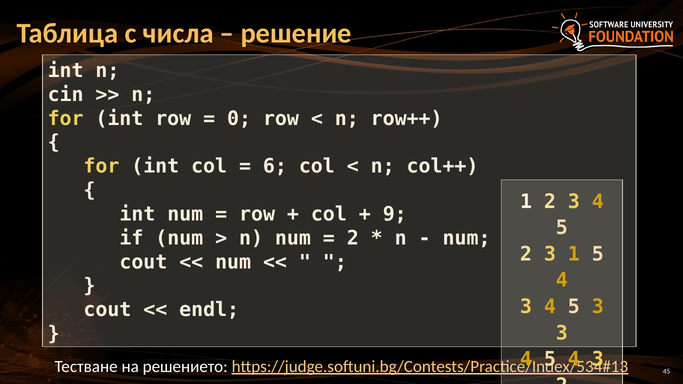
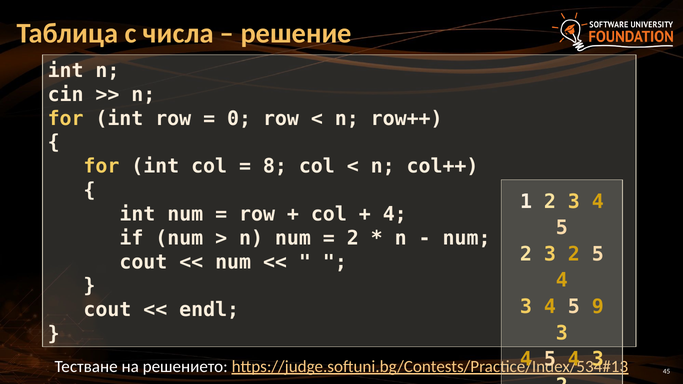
6: 6 -> 8 (275, 166)
9: 9 -> 4 (395, 214)
2 3 1: 1 -> 2 (574, 254)
5 3: 3 -> 9 (598, 307)
